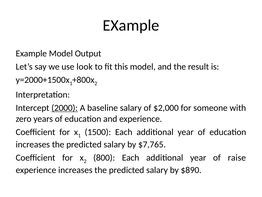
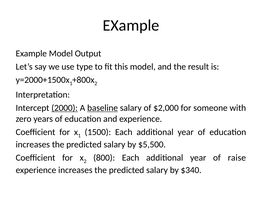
look: look -> type (85, 66)
baseline underline: none -> present (103, 108)
$7,765: $7,765 -> $5,500 (152, 144)
$890: $890 -> $340 (191, 170)
